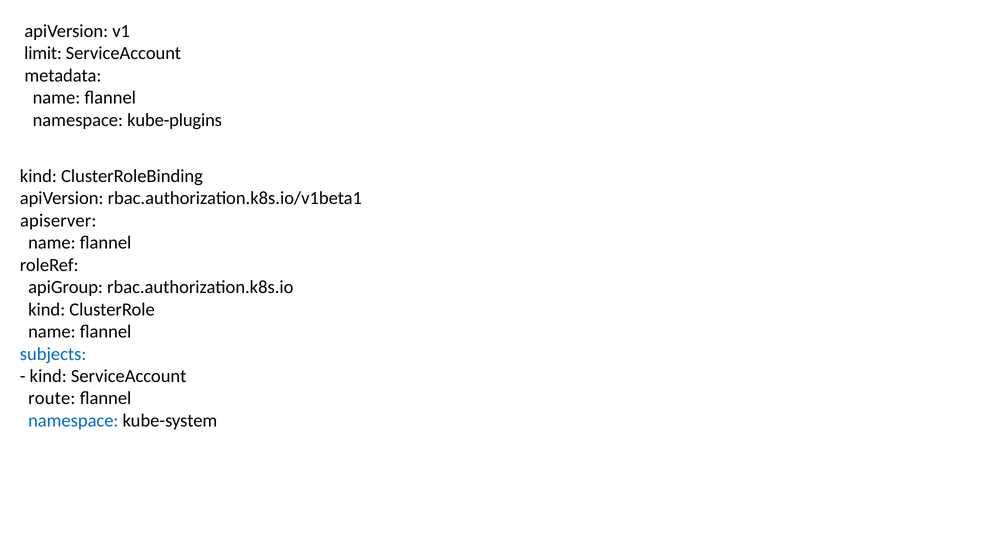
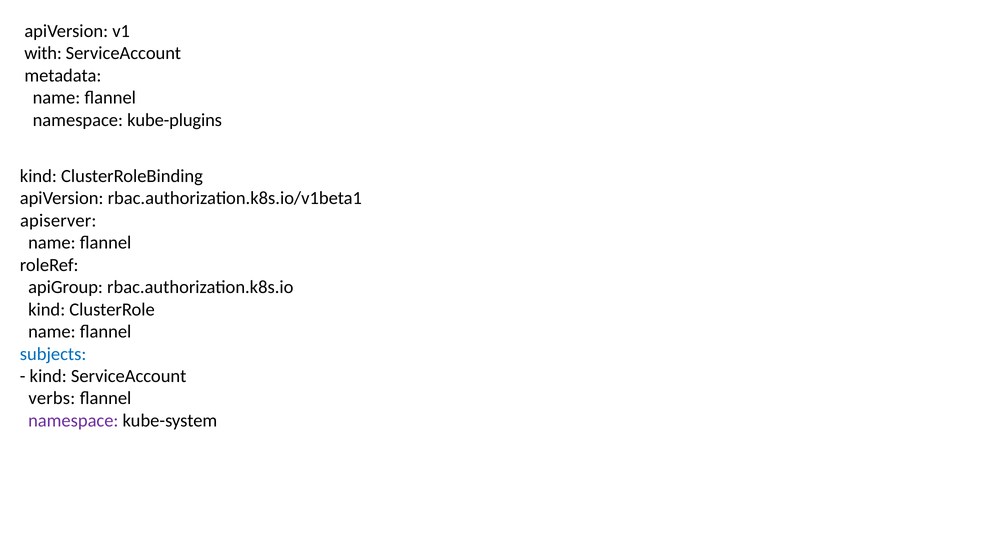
limit: limit -> with (43, 53)
route: route -> verbs (52, 398)
namespace colour: blue -> purple (73, 420)
